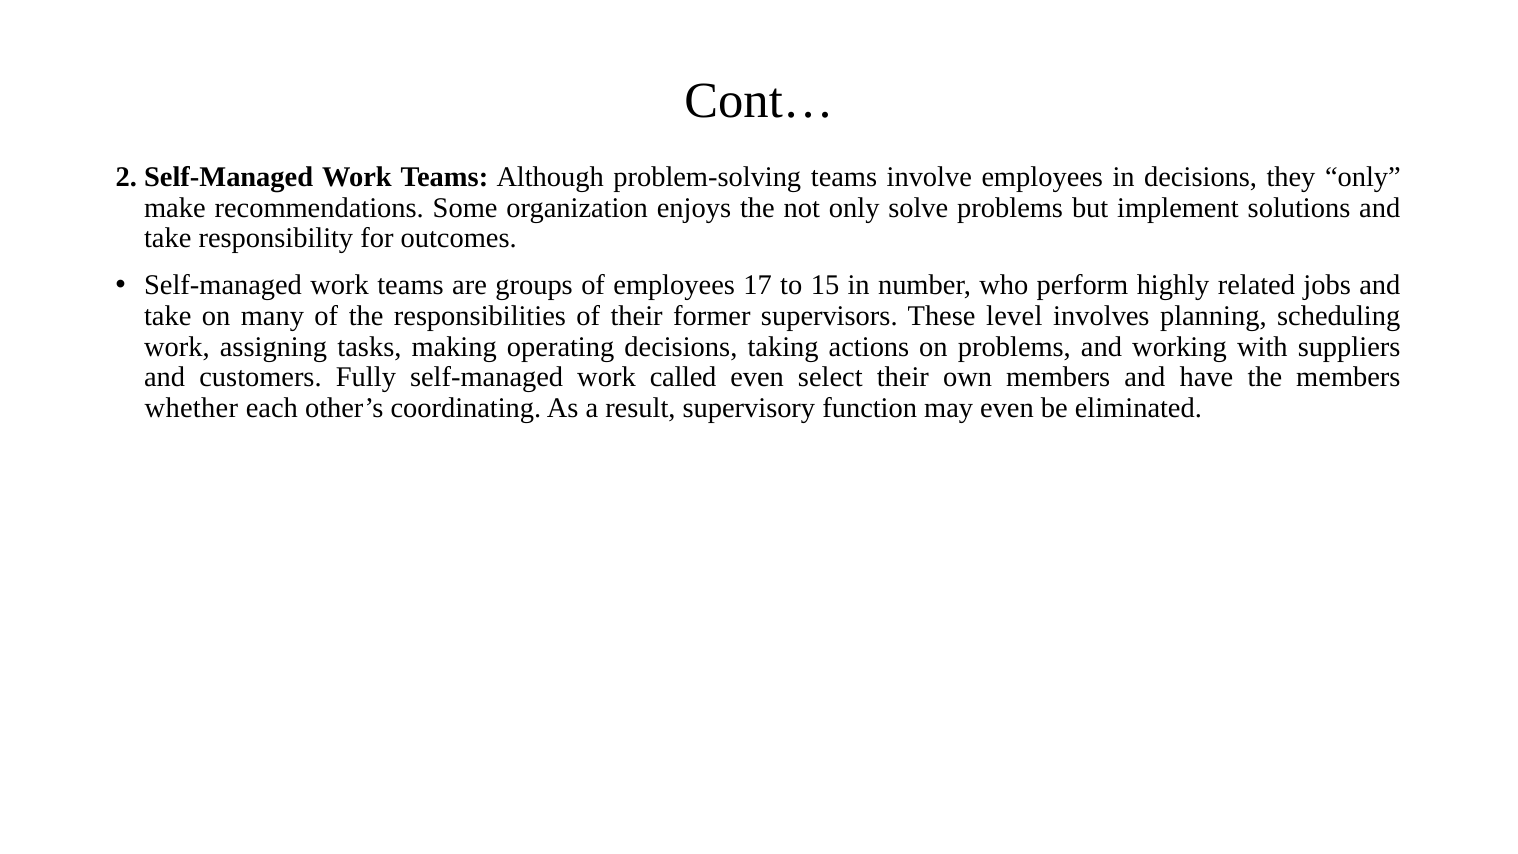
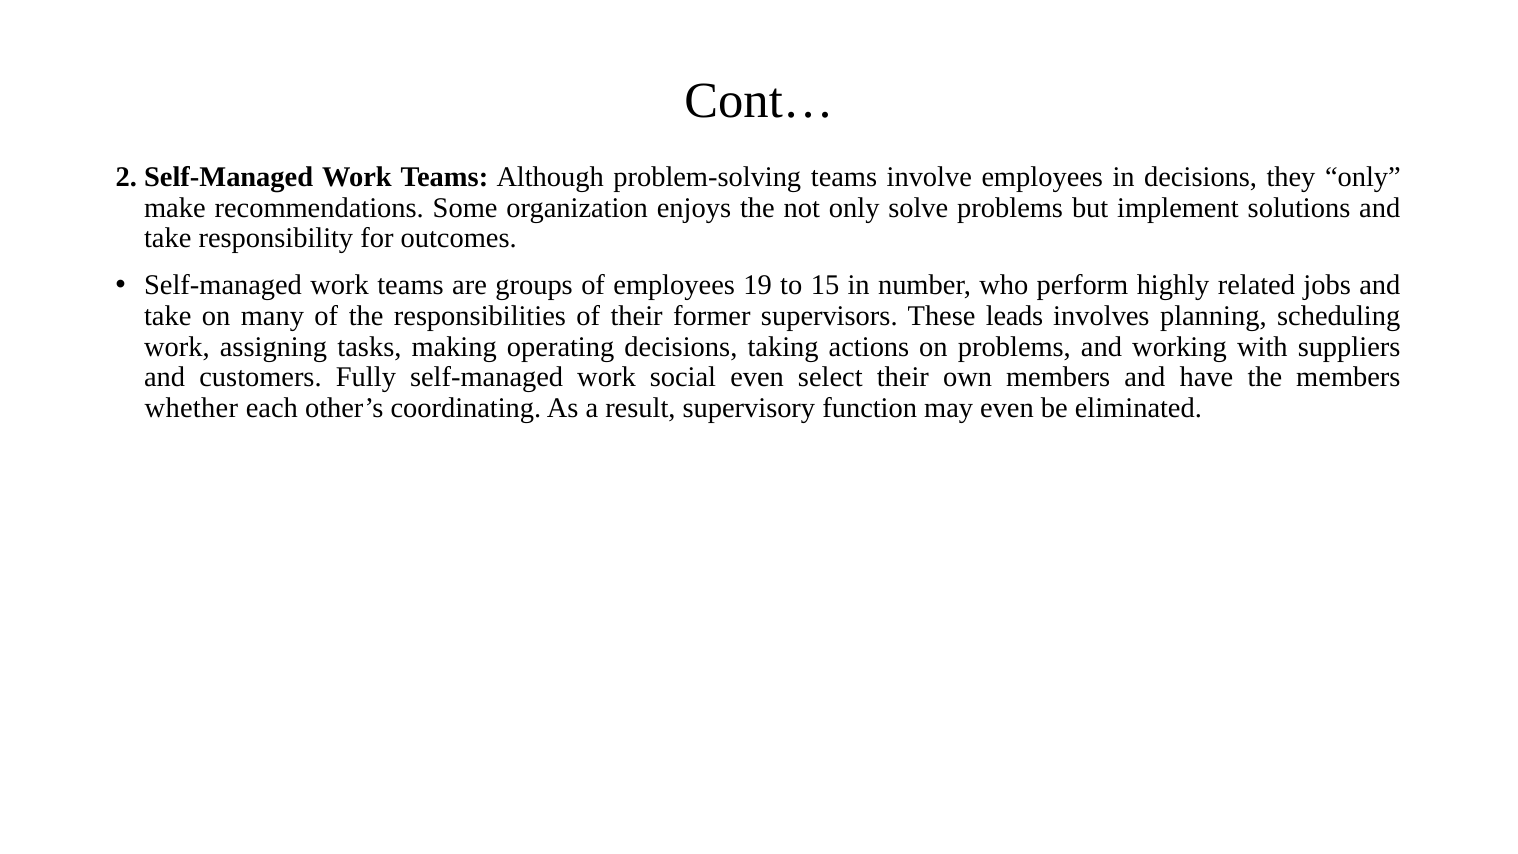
17: 17 -> 19 (758, 285)
level: level -> leads (1015, 316)
called: called -> social (683, 377)
